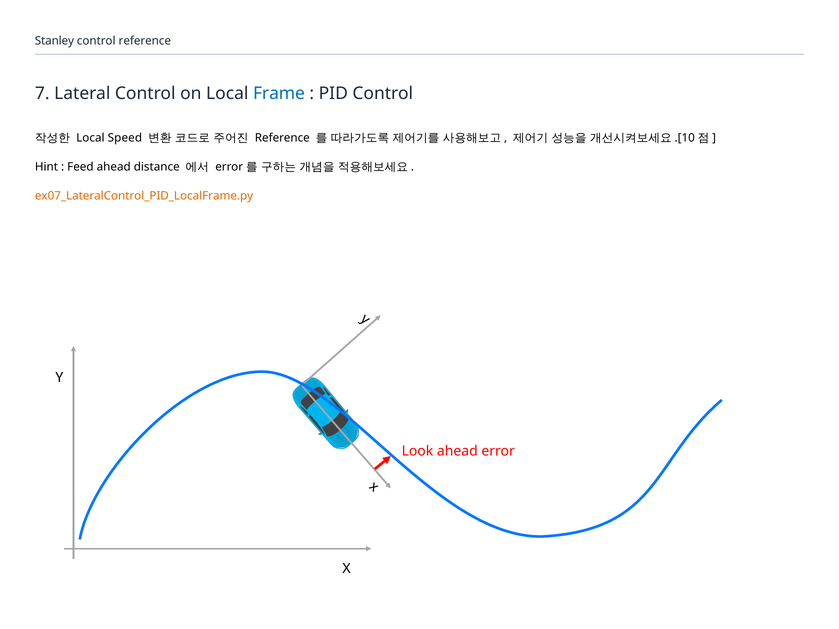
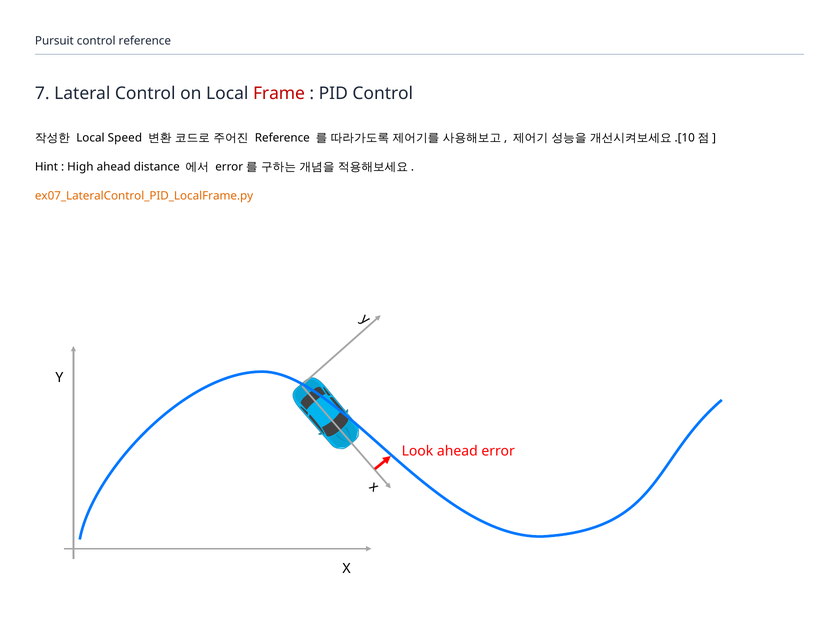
Stanley: Stanley -> Pursuit (54, 41)
Frame colour: blue -> red (279, 93)
Feed: Feed -> High (80, 167)
